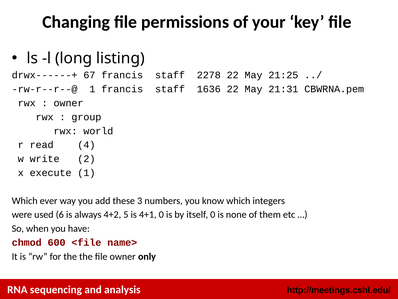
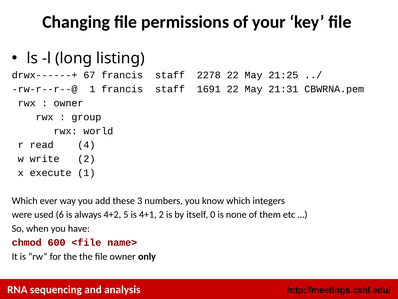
1636: 1636 -> 1691 (209, 89)
4+1 0: 0 -> 2 (161, 214)
